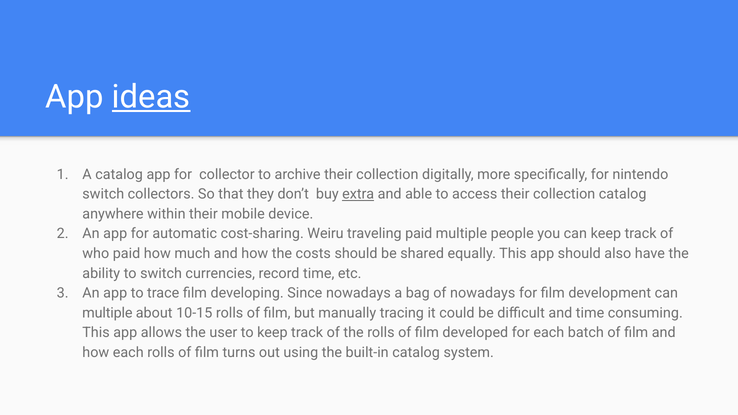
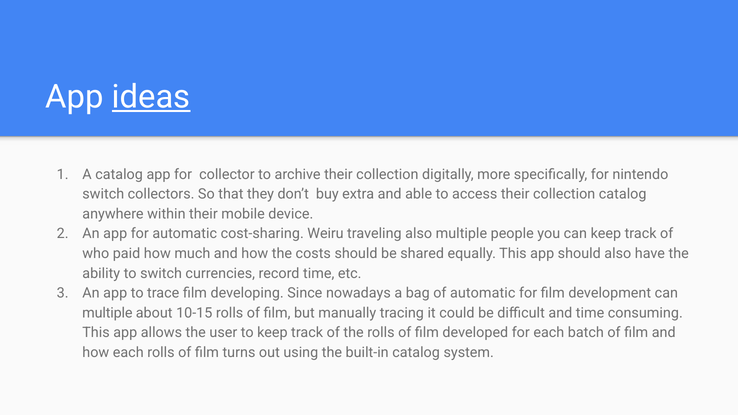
extra underline: present -> none (358, 194)
traveling paid: paid -> also (419, 234)
of nowadays: nowadays -> automatic (483, 293)
